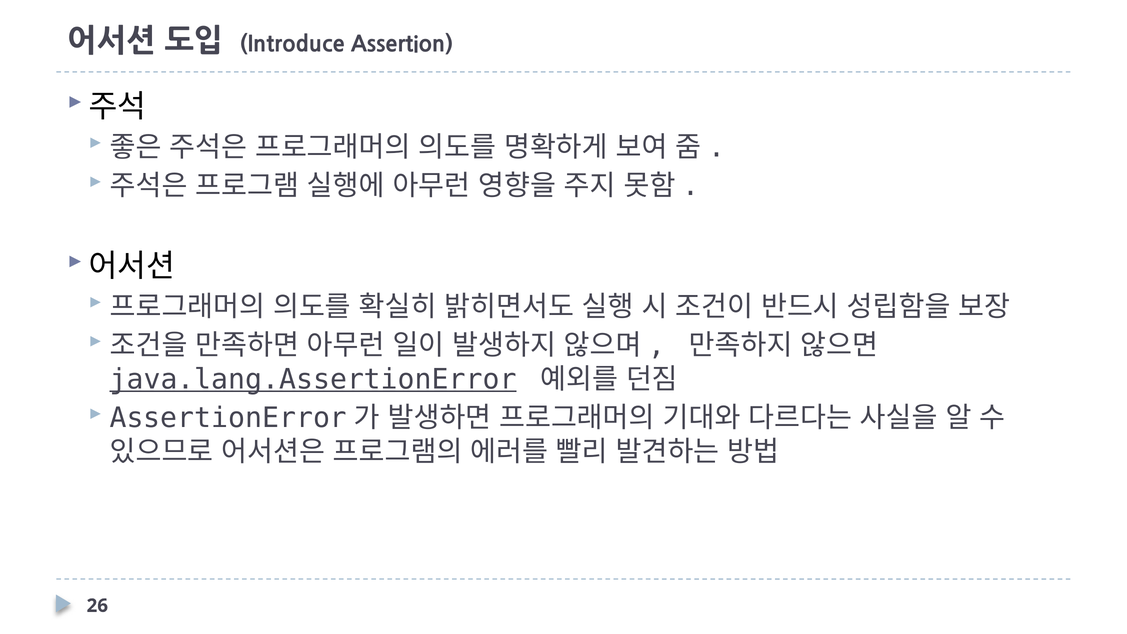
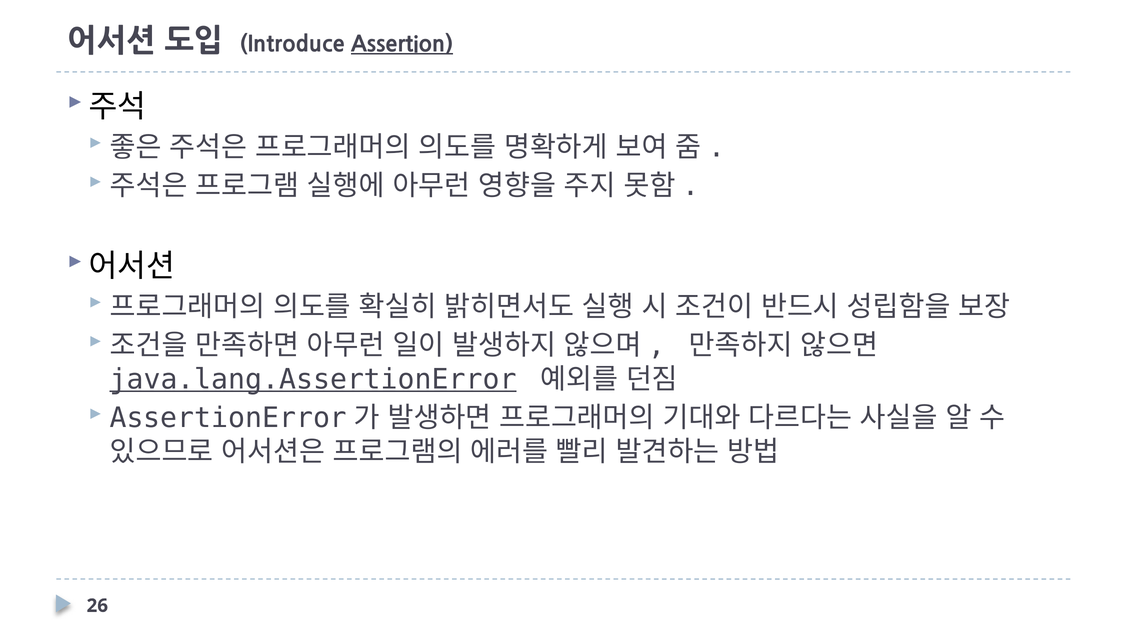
Assertion underline: none -> present (402, 44)
